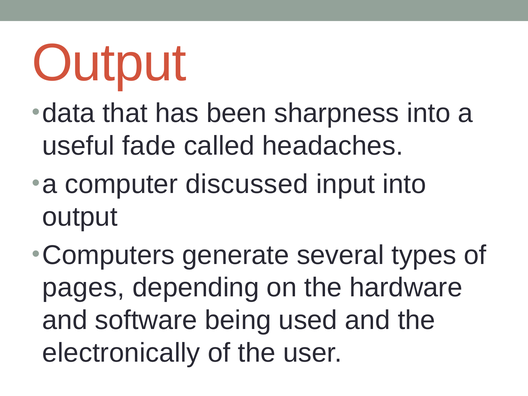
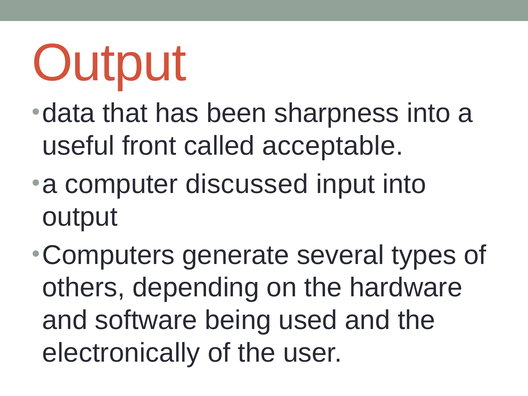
fade: fade -> front (149, 146)
headaches: headaches -> acceptable (333, 146)
pages: pages -> others (84, 288)
